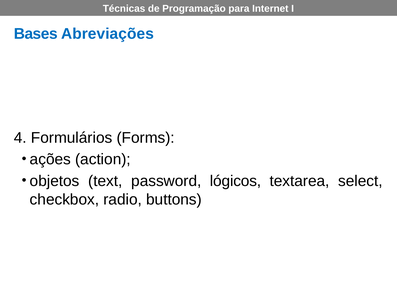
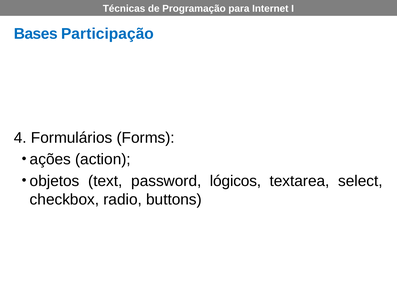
Abreviações: Abreviações -> Participação (108, 34)
